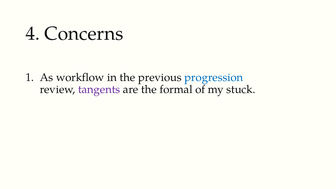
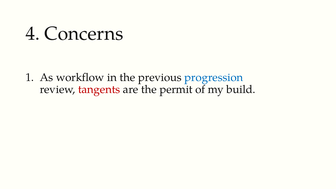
tangents colour: purple -> red (99, 90)
formal: formal -> permit (176, 90)
stuck: stuck -> build (241, 90)
